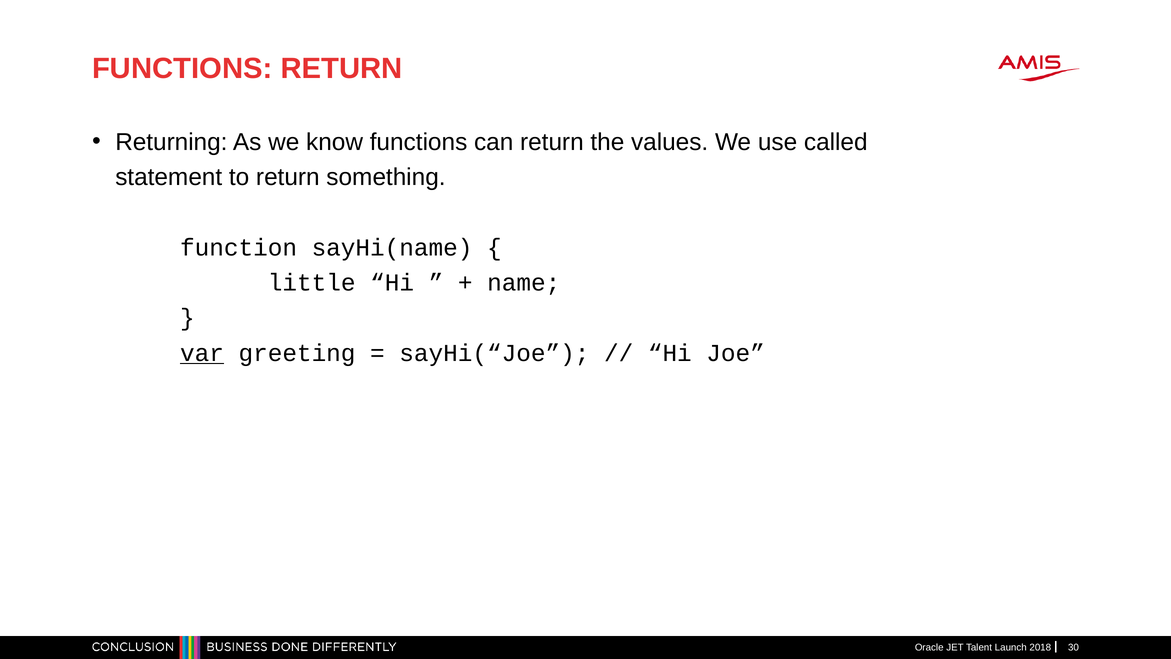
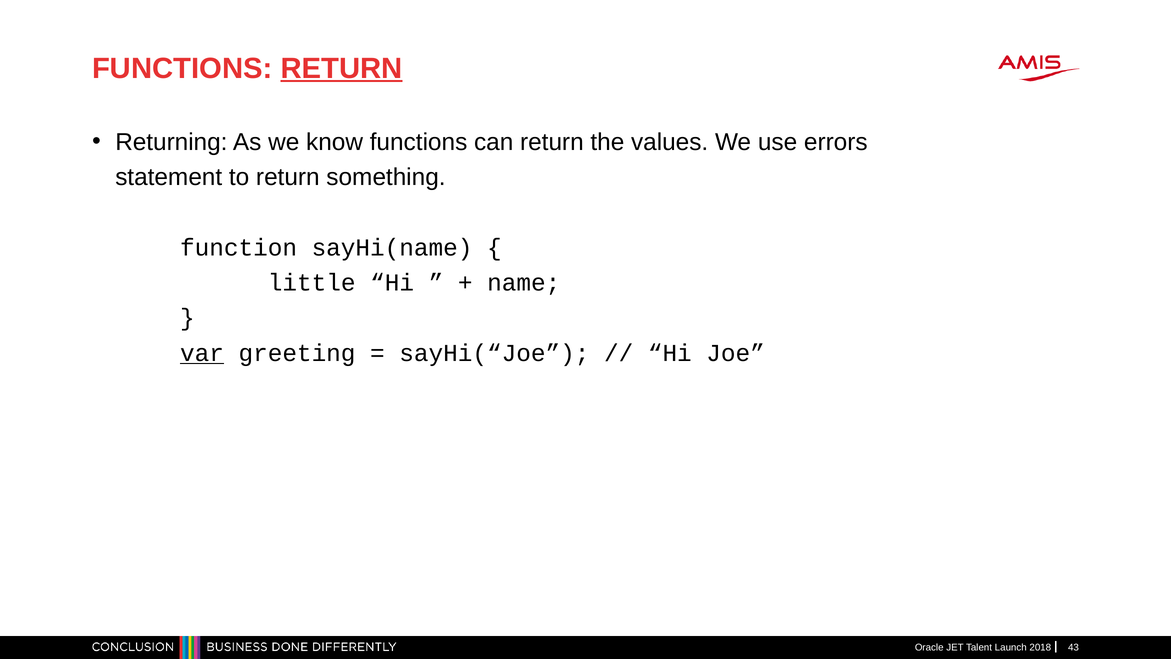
RETURN underline: none -> present (342, 68)
called: called -> errors (836, 142)
30: 30 -> 43 (1073, 647)
